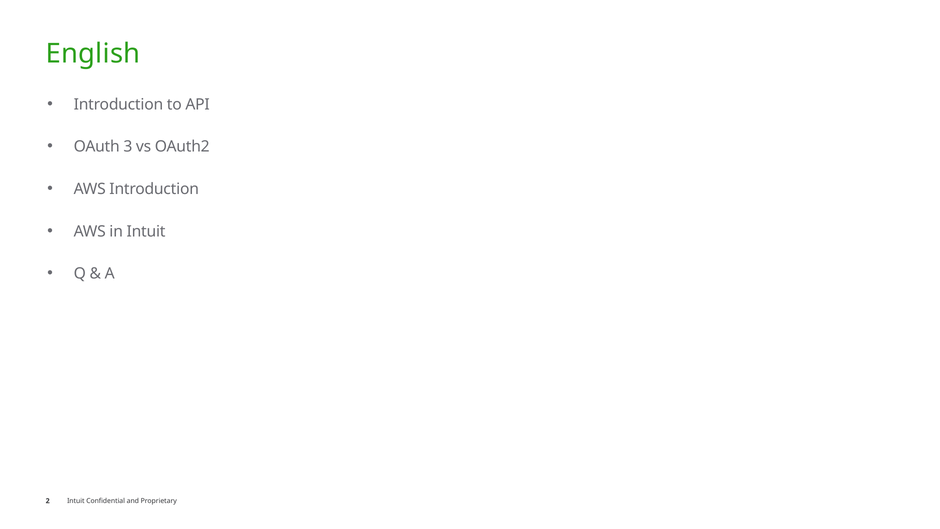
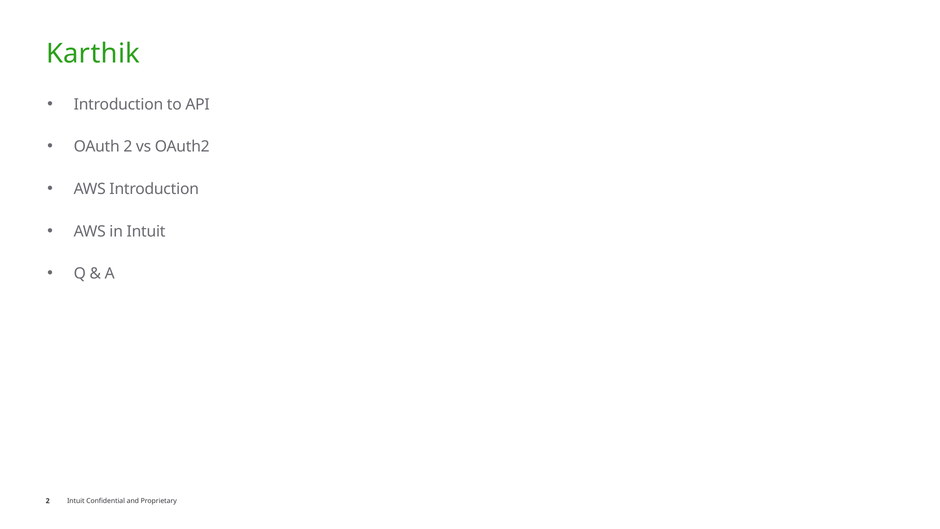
English: English -> Karthik (93, 54)
OAuth 3: 3 -> 2 (128, 147)
